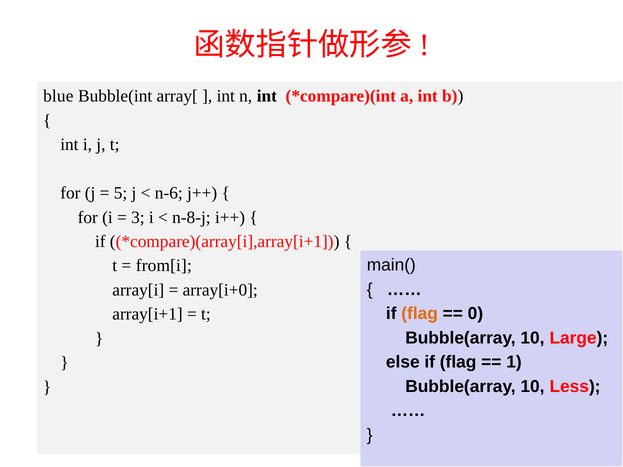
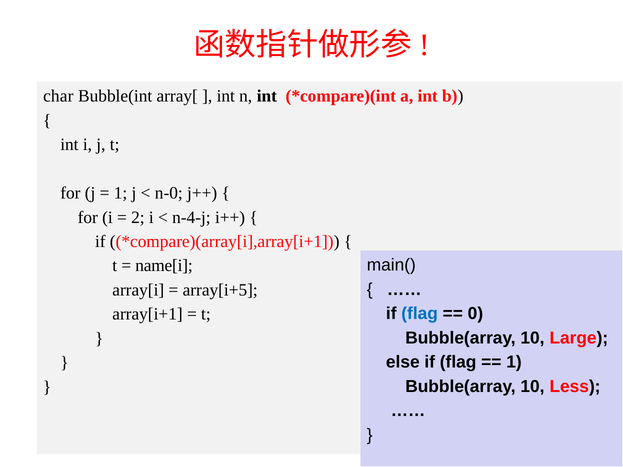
blue: blue -> char (58, 96)
5: 5 -> 1 (121, 193)
n-6: n-6 -> n-0 (169, 193)
3: 3 -> 2 (138, 217)
n-8-j: n-8-j -> n-4-j (191, 217)
from[i: from[i -> name[i (164, 266)
array[i+0: array[i+0 -> array[i+5 (220, 290)
flag colour: orange -> blue (420, 314)
